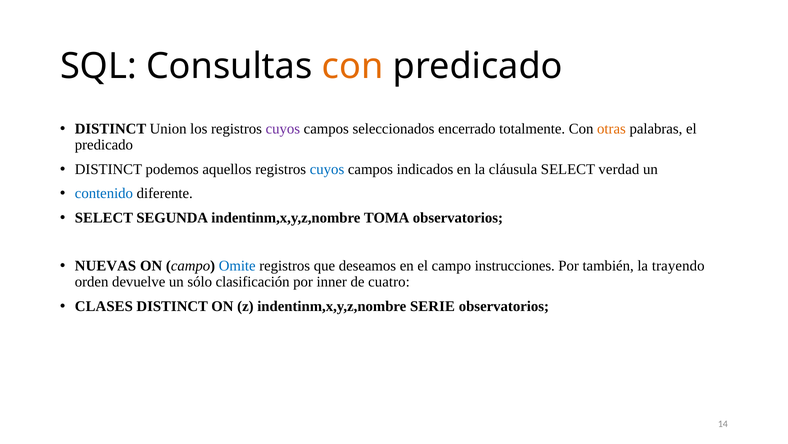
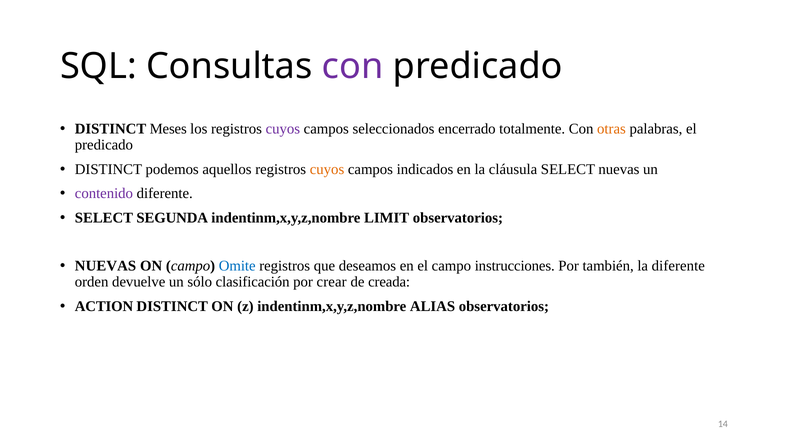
con colour: orange -> purple (353, 66)
Union: Union -> Meses (168, 129)
cuyos colour: blue -> orange (327, 169)
SELECT verdad: verdad -> nuevas (619, 169)
contenido colour: blue -> purple (104, 193)
TOMA: TOMA -> LIMIT (387, 217)
la trayendo: trayendo -> diferente (678, 266)
inner: inner -> crear (332, 282)
cuatro: cuatro -> creada (389, 282)
CLASES: CLASES -> ACTION (104, 306)
SERIE: SERIE -> ALIAS (433, 306)
